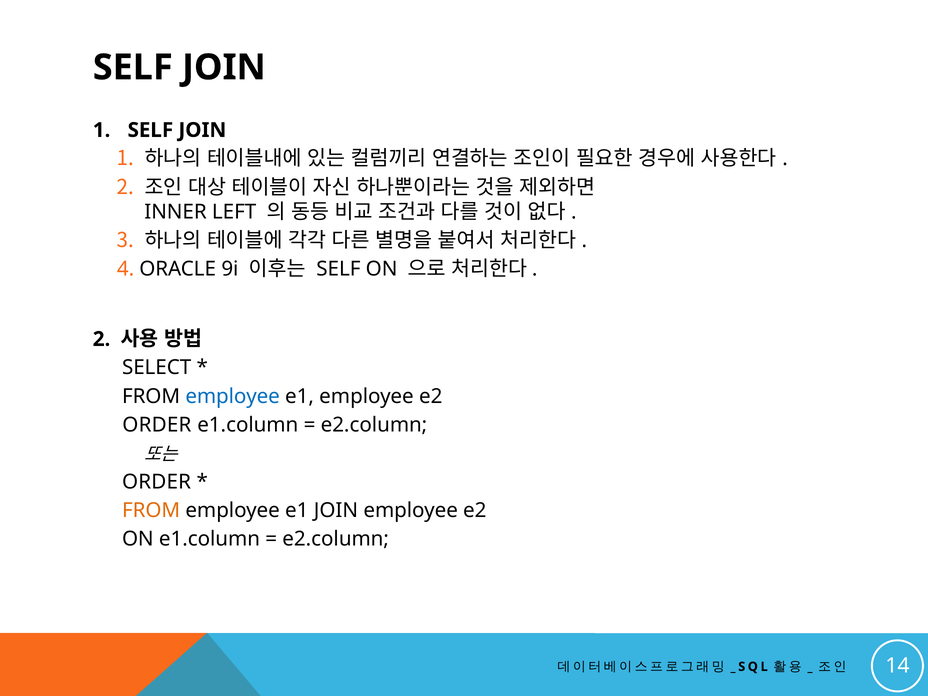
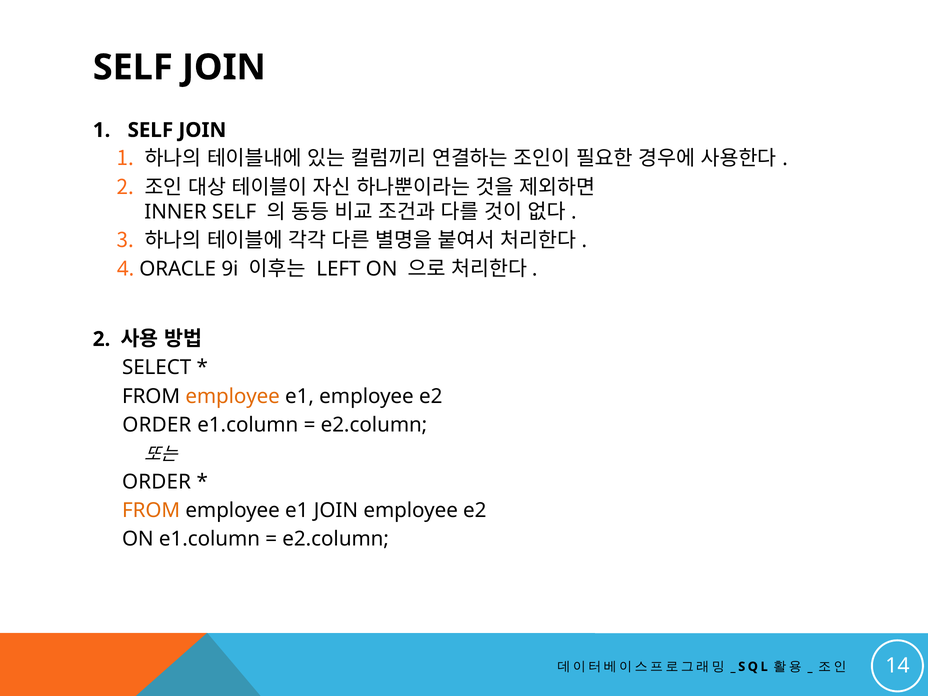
INNER LEFT: LEFT -> SELF (234, 212)
SELF: SELF -> LEFT (338, 269)
employee colour: blue -> orange (233, 396)
